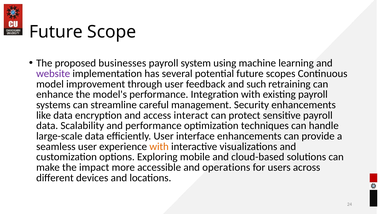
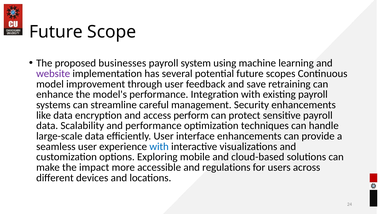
such: such -> save (256, 84)
interact: interact -> perform (191, 115)
with colour: orange -> blue (159, 147)
operations: operations -> regulations (226, 168)
